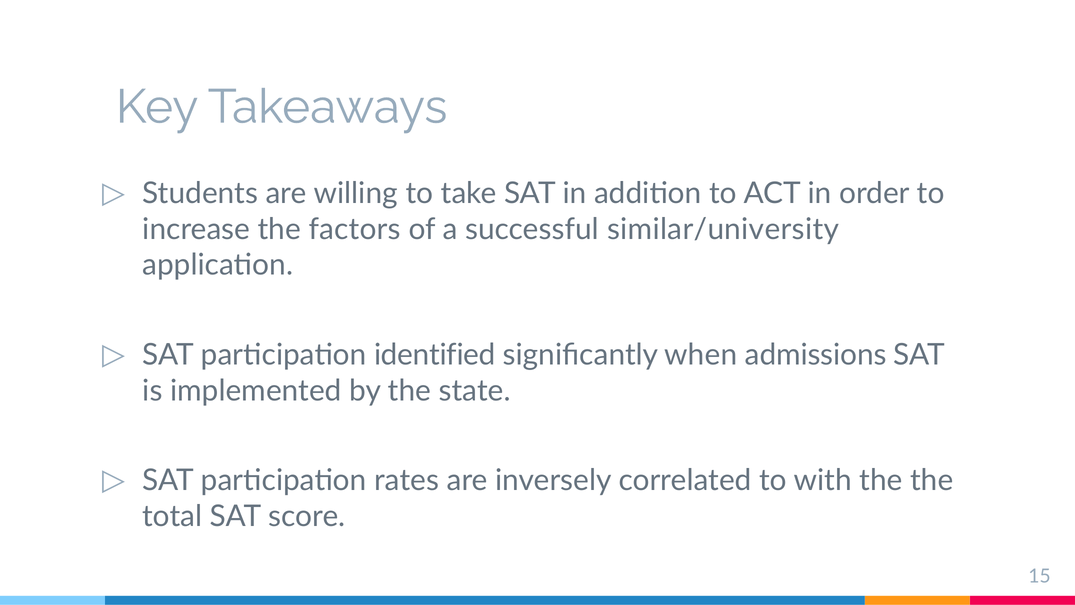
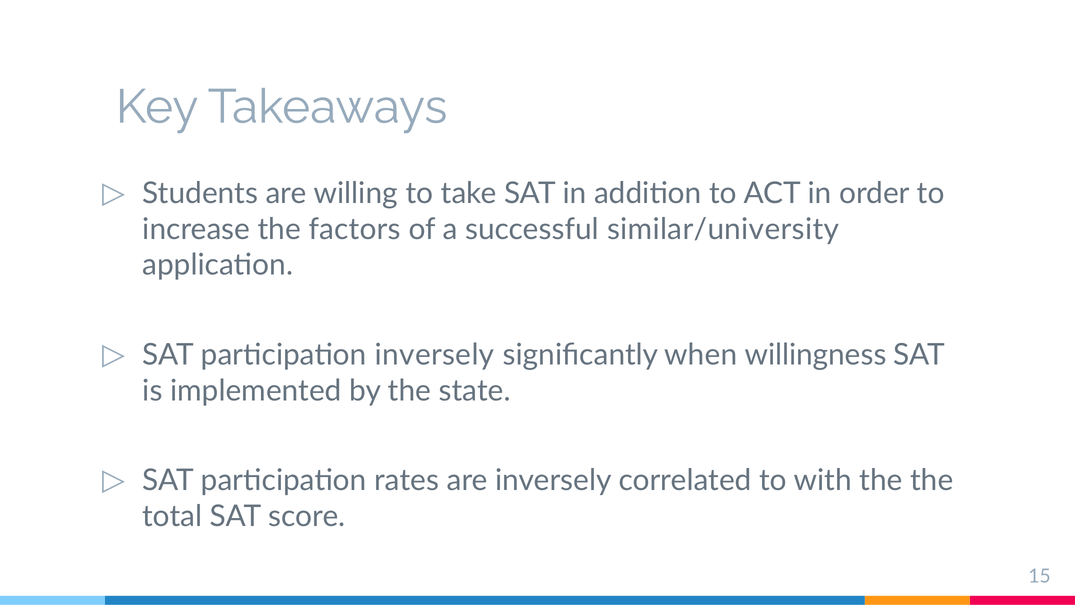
participation identified: identified -> inversely (435, 355)
admissions: admissions -> willingness (816, 355)
